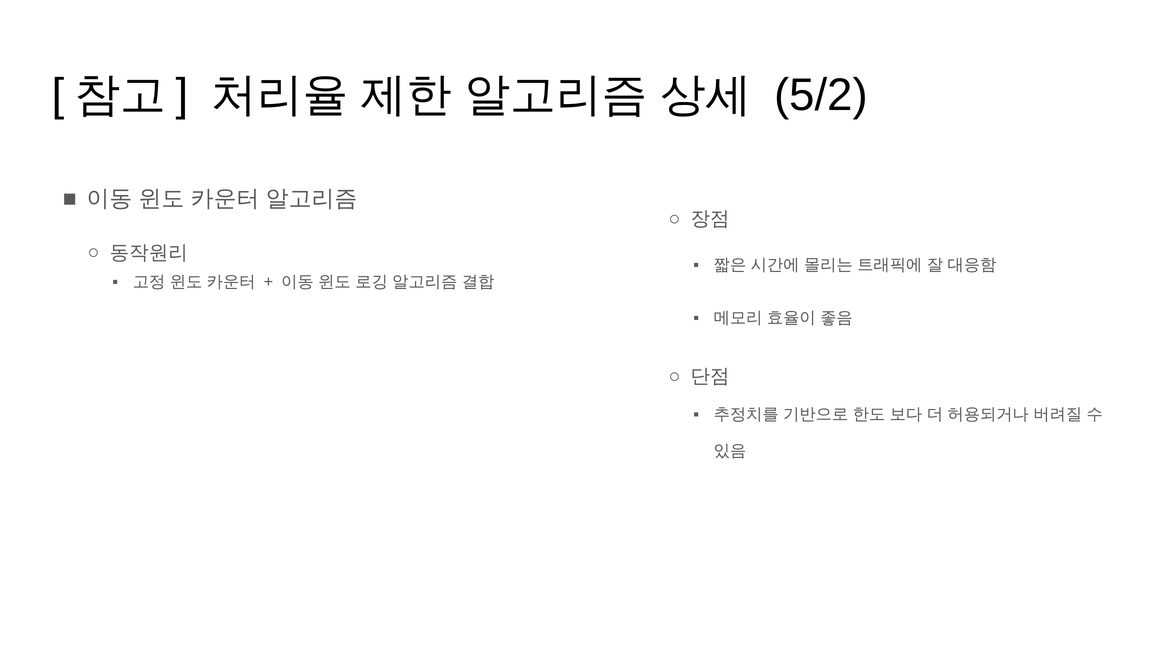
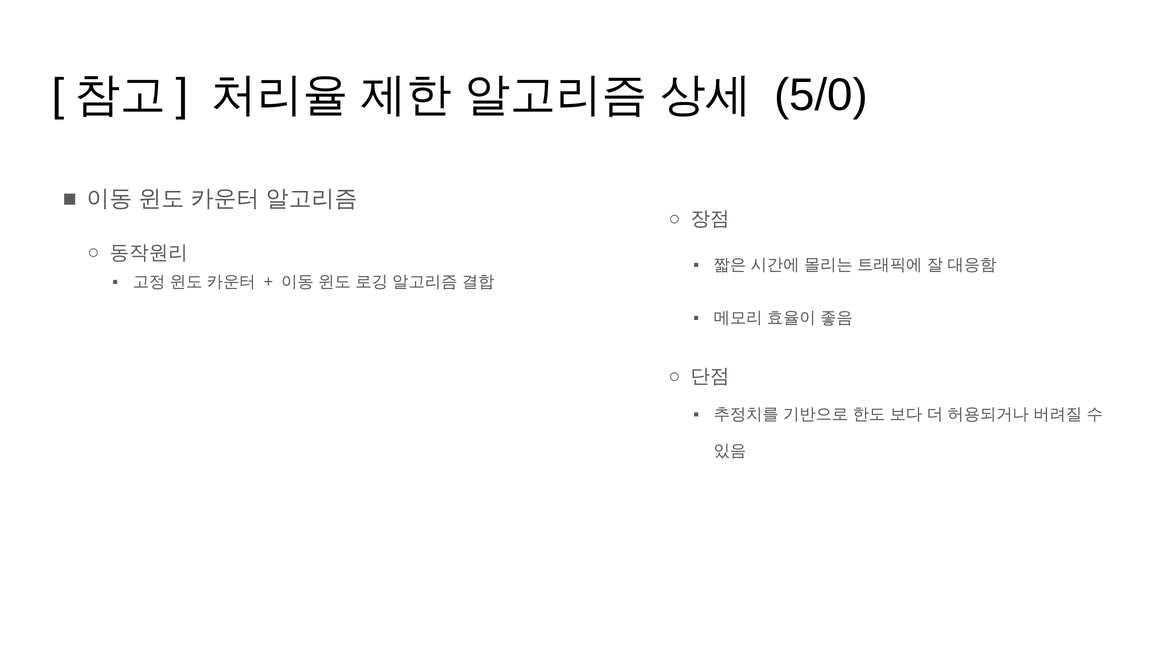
5/2: 5/2 -> 5/0 (821, 95)
